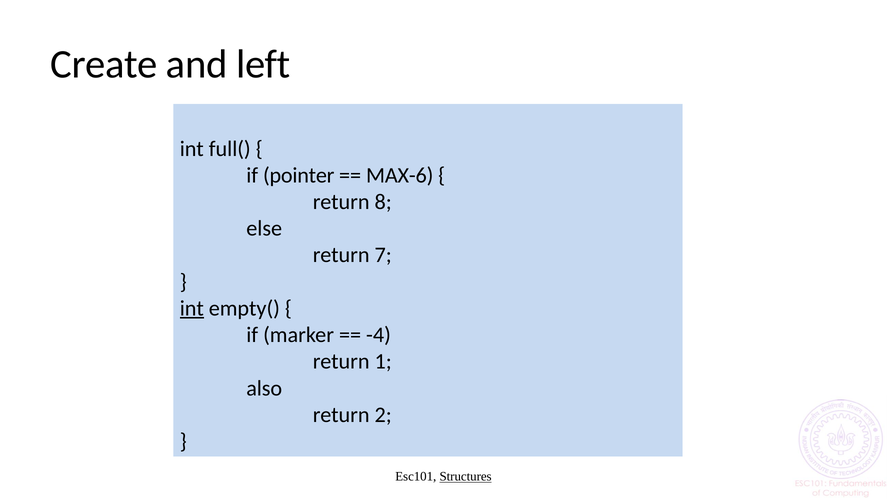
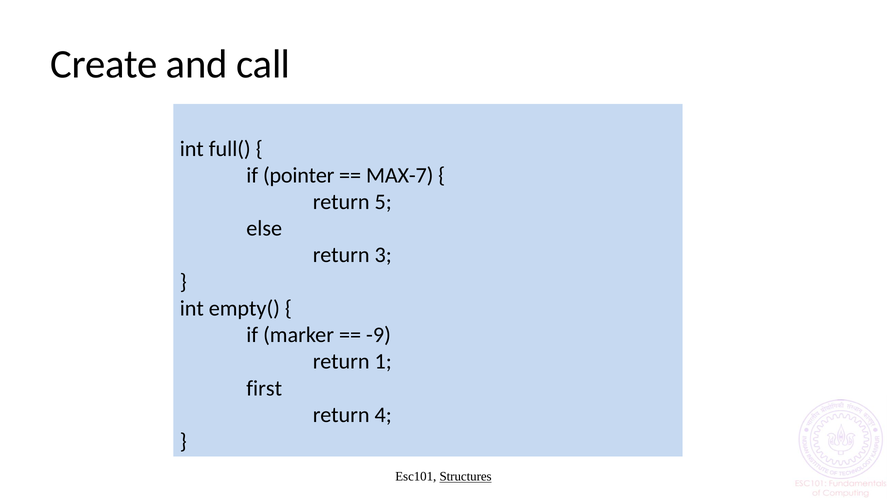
left: left -> call (263, 64)
MAX-6: MAX-6 -> MAX-7 (400, 175)
8: 8 -> 5 (383, 202)
7: 7 -> 3 (383, 255)
int underline: present -> none (192, 308)
-4: -4 -> -9 (378, 335)
also: also -> first (264, 388)
2: 2 -> 4 (383, 415)
